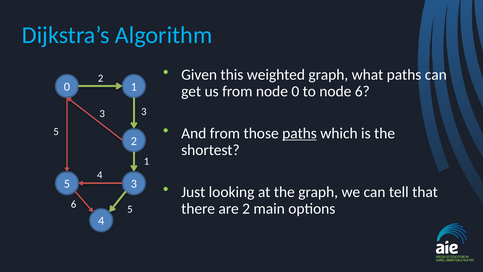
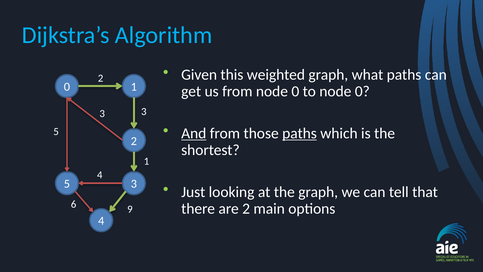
to node 6: 6 -> 0 (362, 91)
And underline: none -> present (194, 133)
6 5: 5 -> 9 (130, 209)
